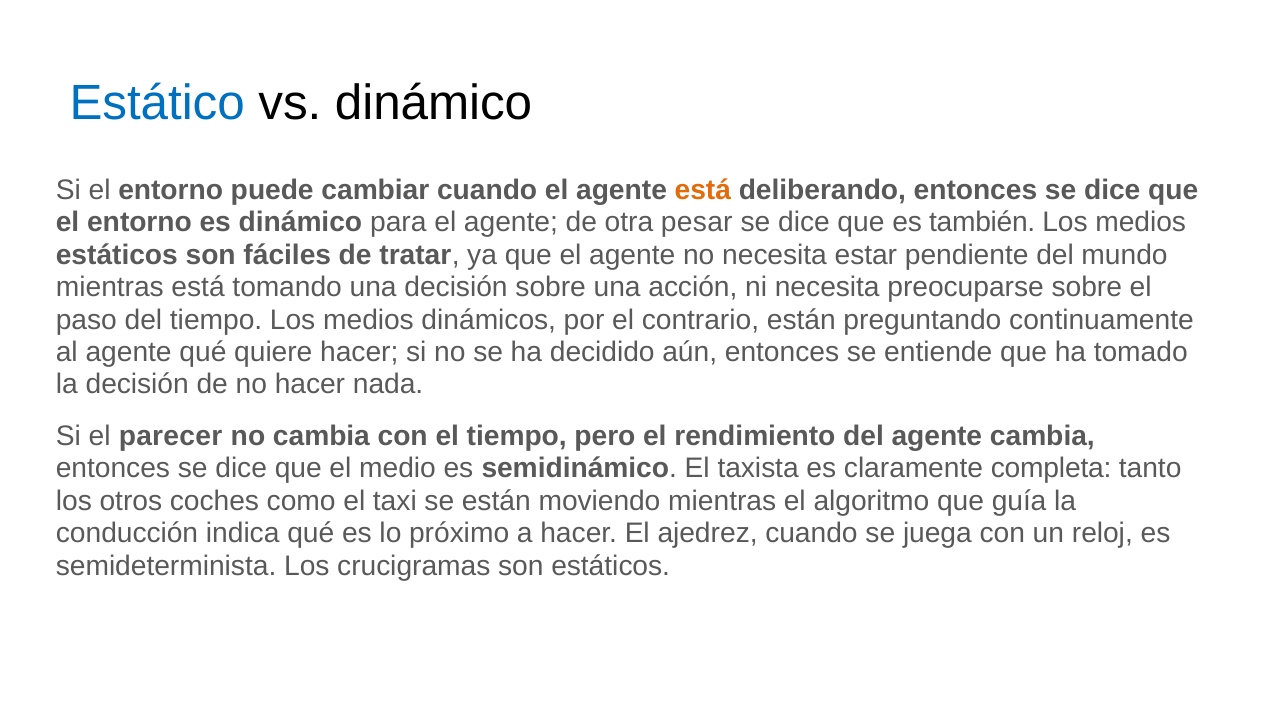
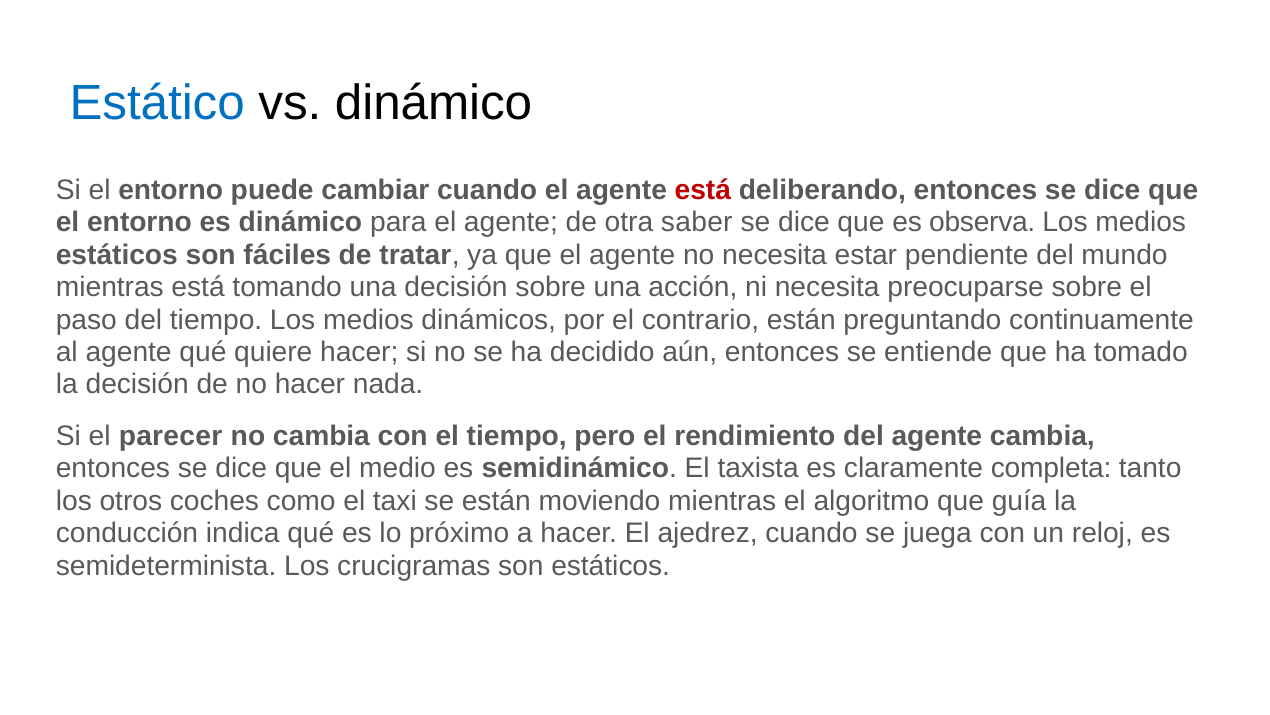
está colour: orange -> red (703, 190)
pesar: pesar -> saber (697, 222)
también: también -> observa (982, 222)
